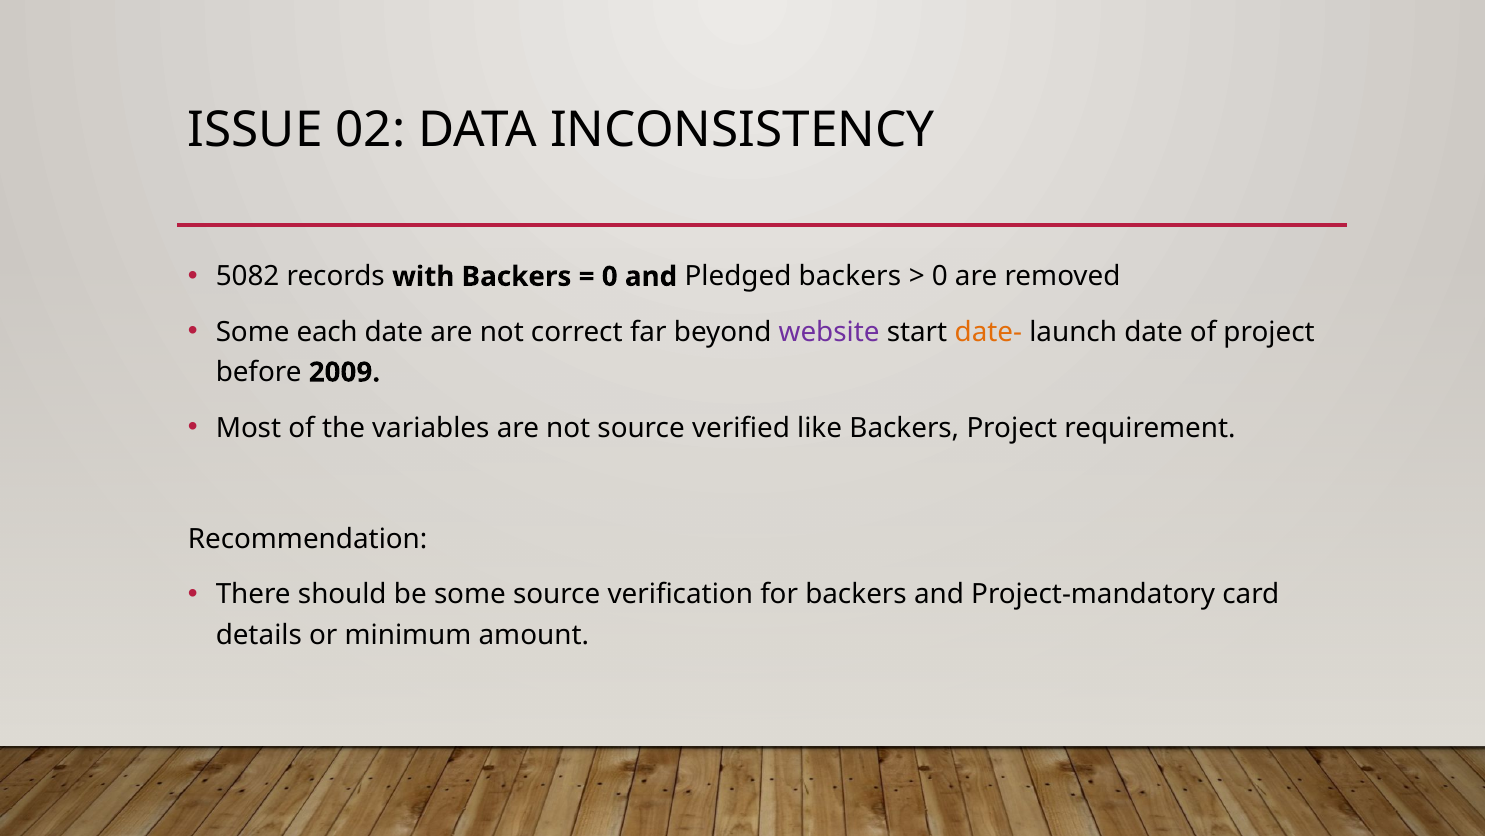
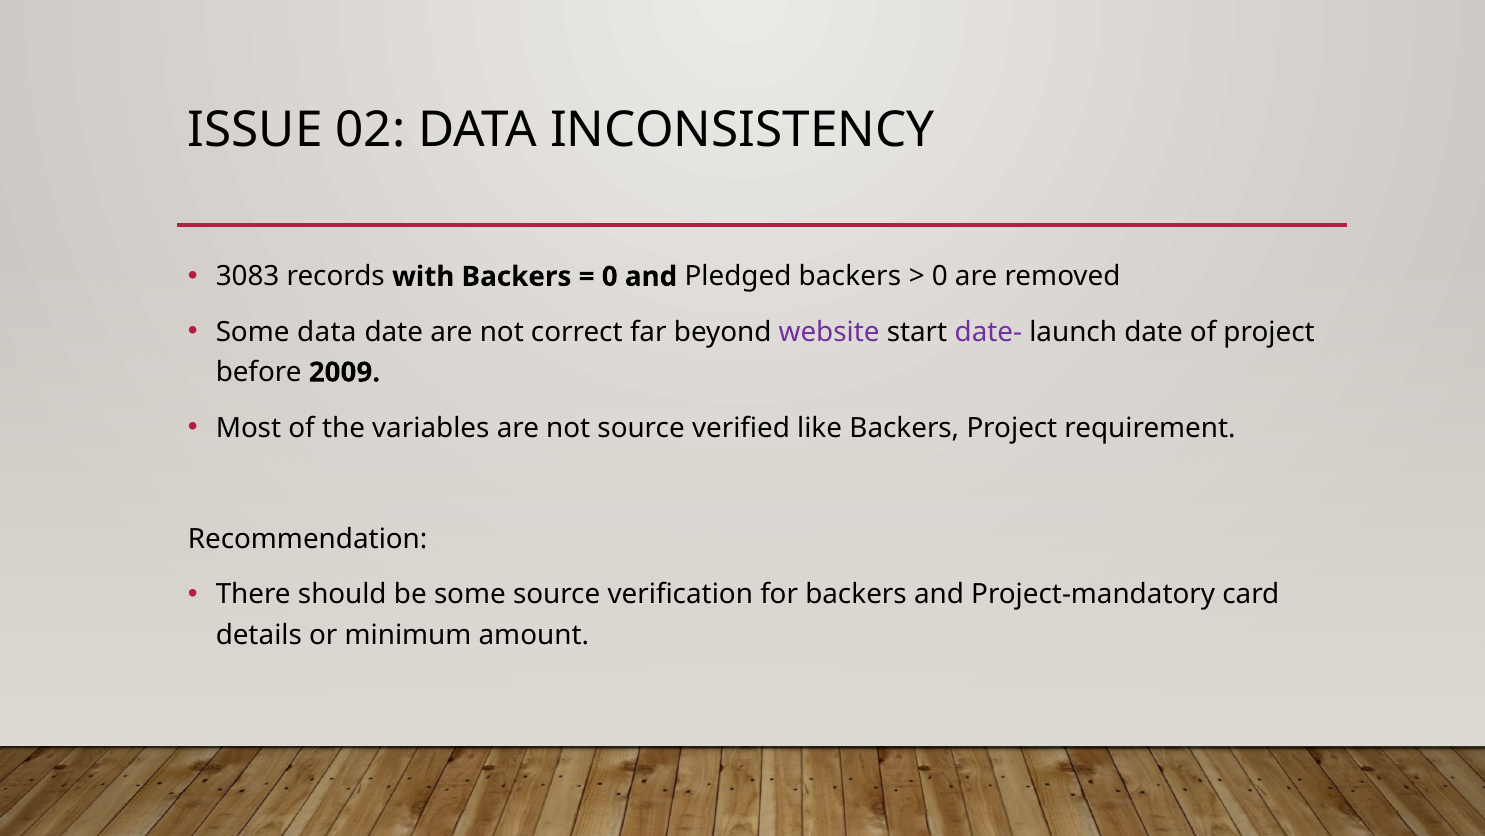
5082: 5082 -> 3083 (248, 276)
Some each: each -> data (327, 332)
date- colour: orange -> purple (988, 332)
